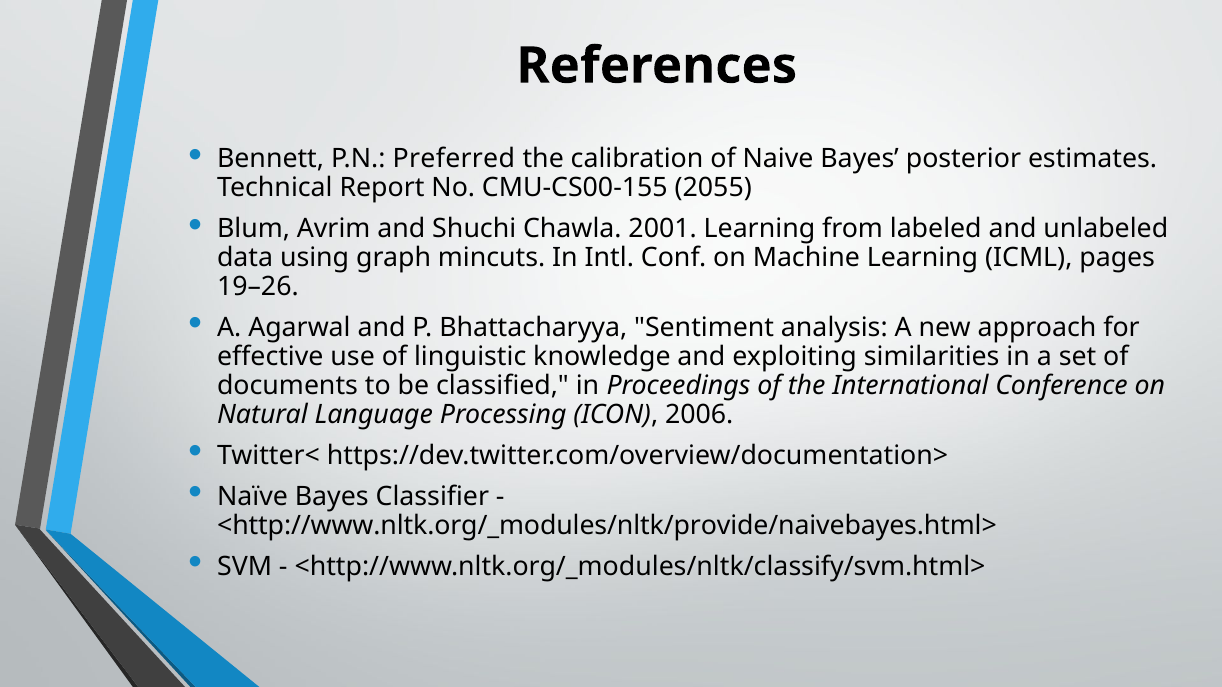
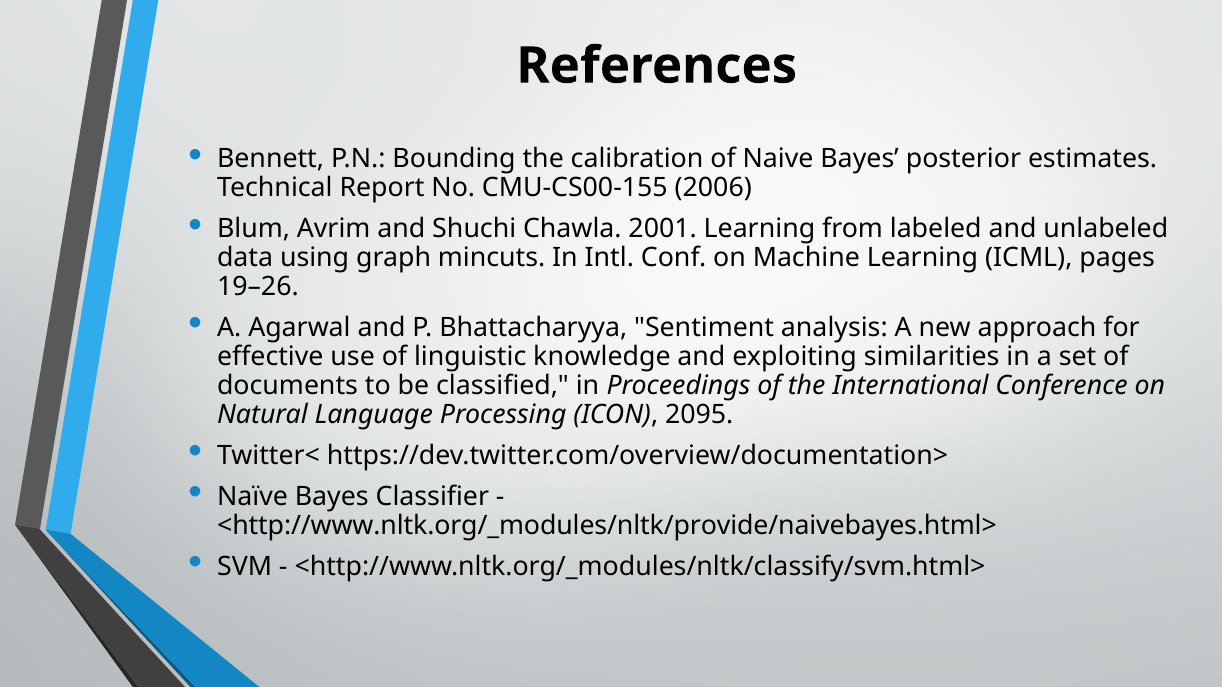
Preferred: Preferred -> Bounding (454, 159)
2055: 2055 -> 2006 (713, 188)
2006: 2006 -> 2095 (699, 414)
